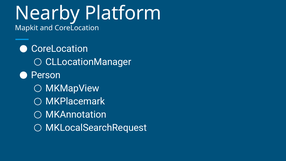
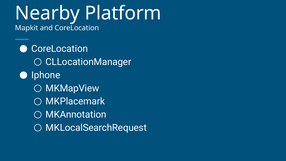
Person: Person -> Iphone (46, 75)
